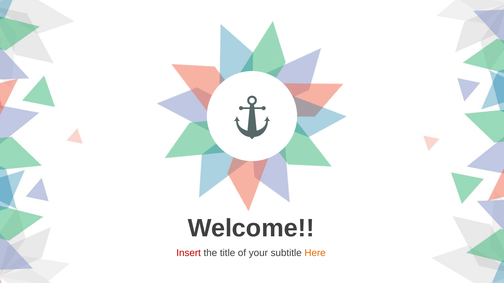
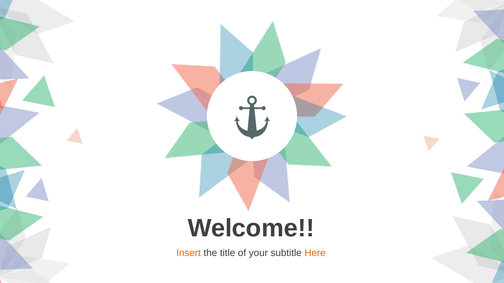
Insert colour: red -> orange (189, 254)
